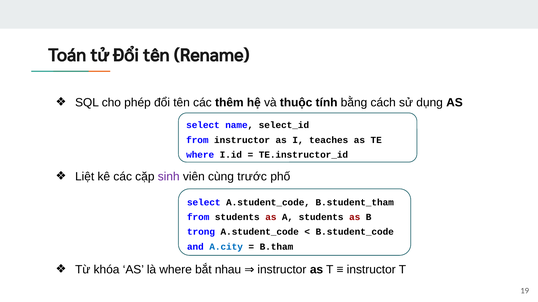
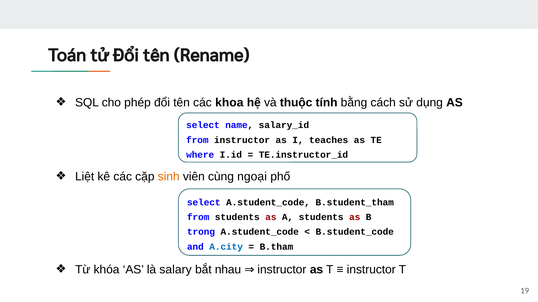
thêm: thêm -> khoa (229, 103)
select_id: select_id -> salary_id (284, 125)
sinh colour: purple -> orange (169, 177)
trước: trước -> ngoại (252, 177)
là where: where -> salary (176, 270)
